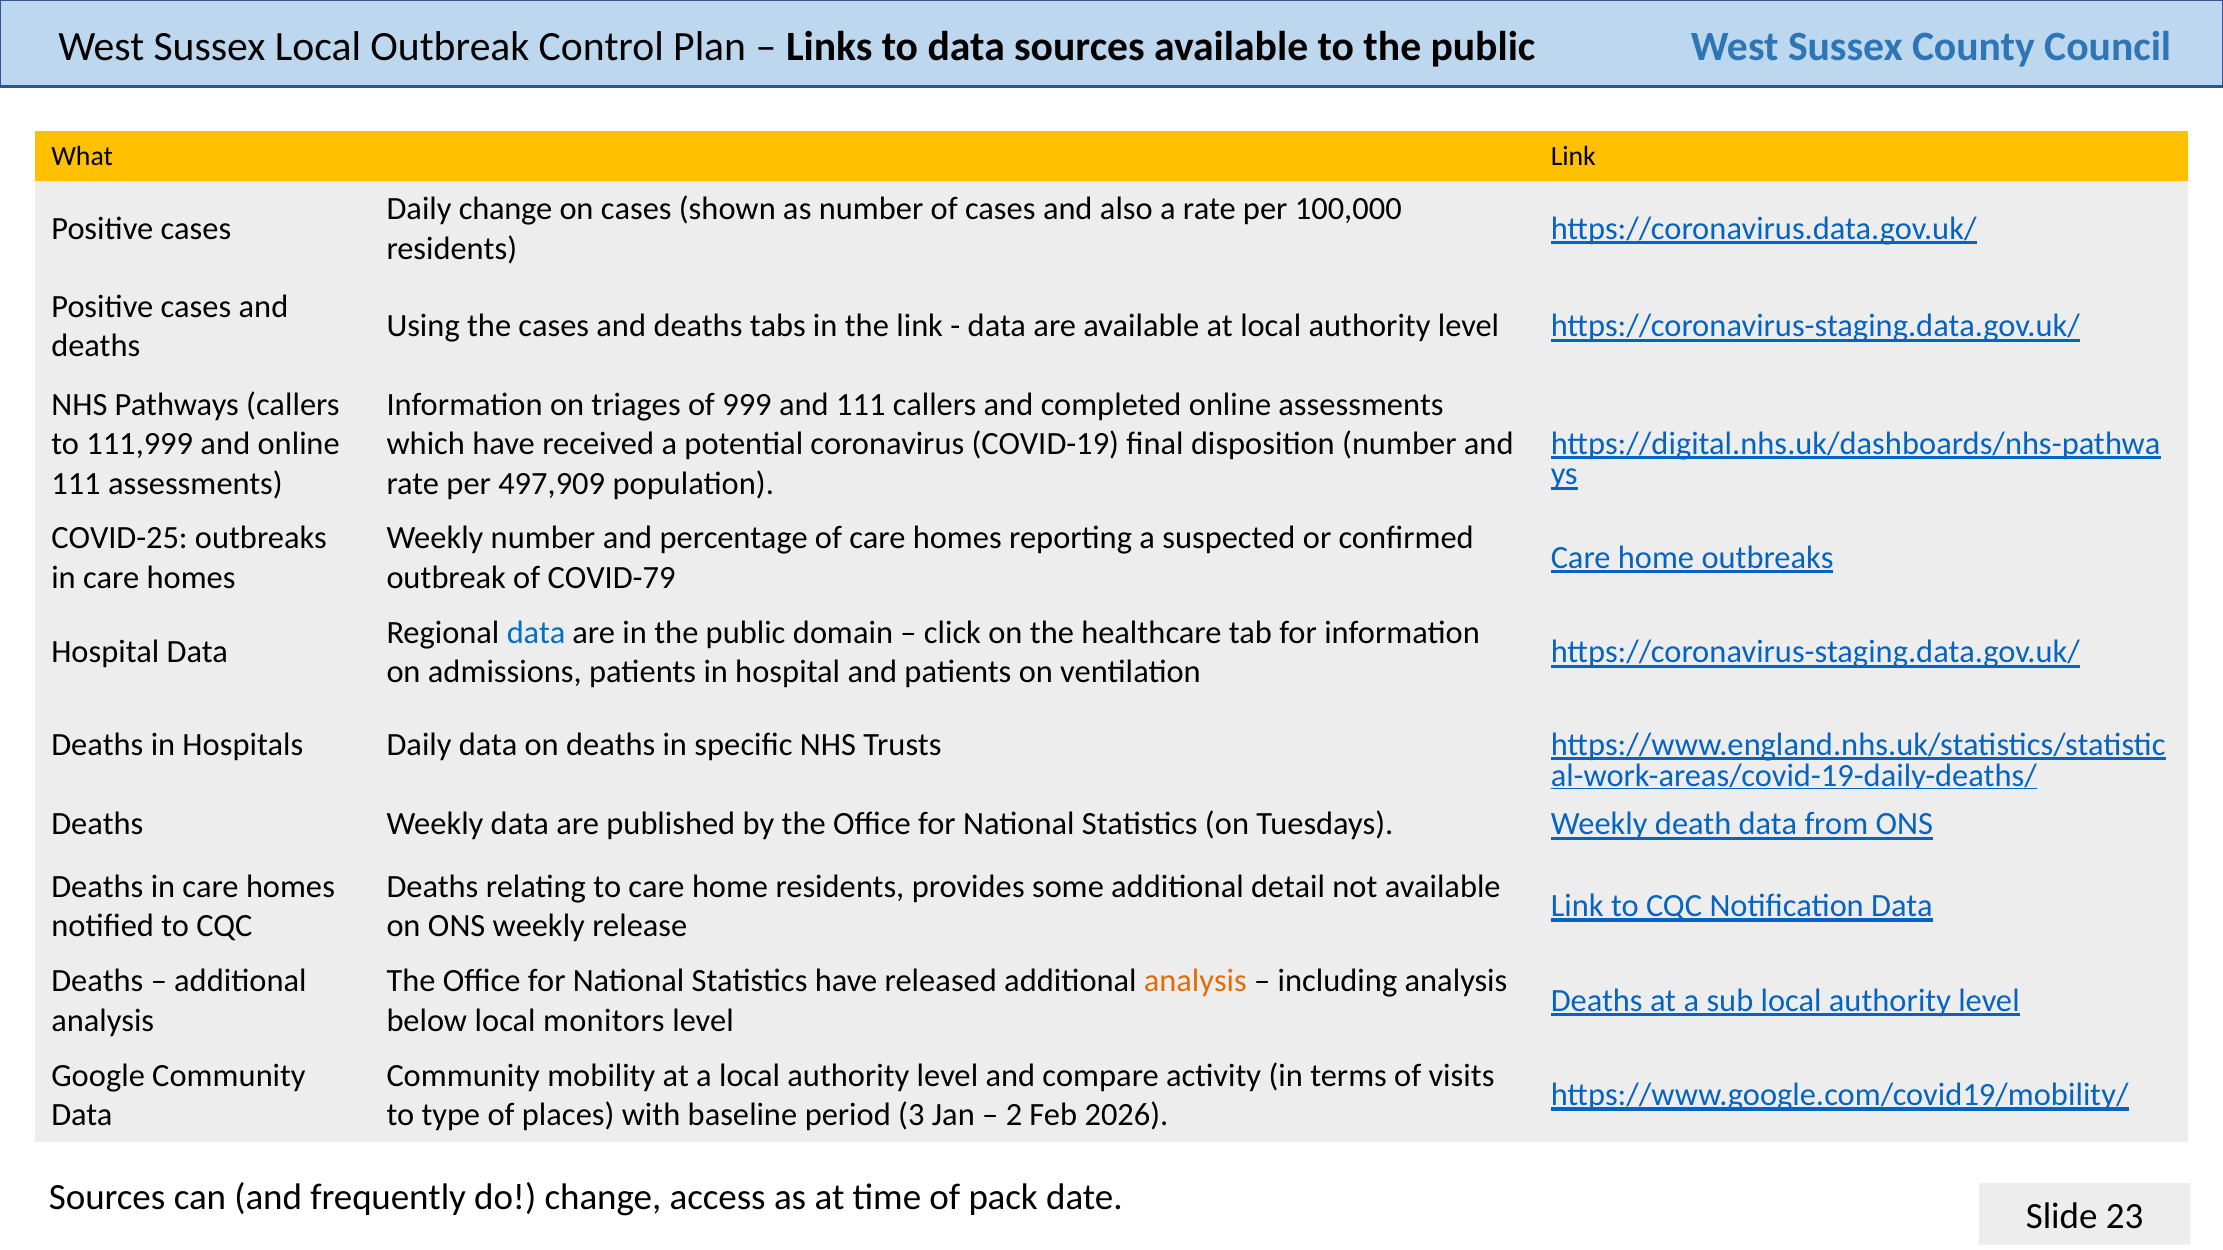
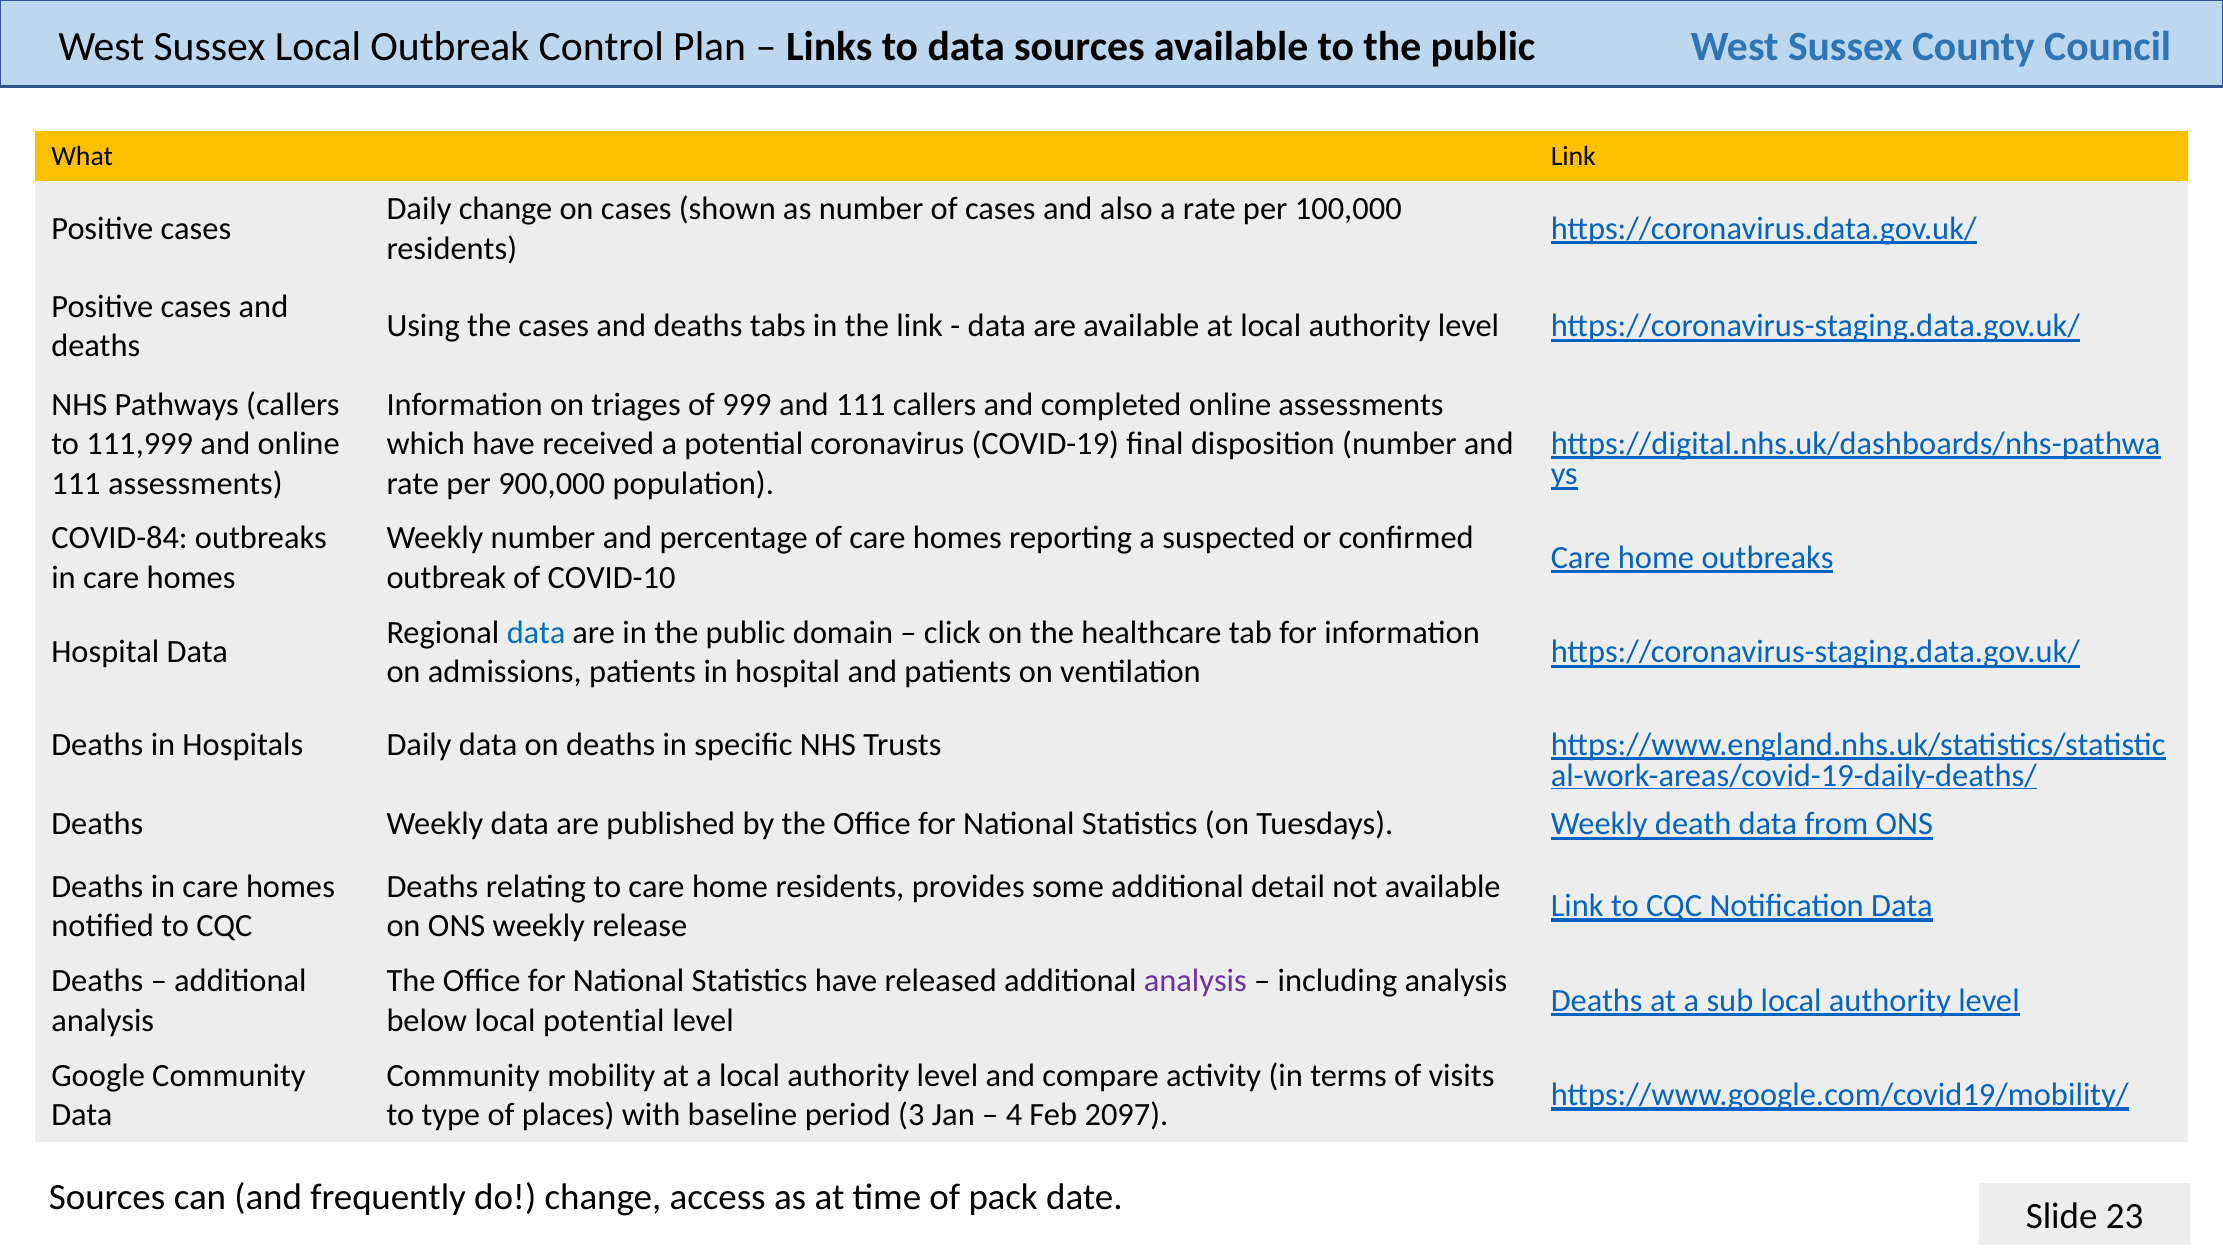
497,909: 497,909 -> 900,000 (552, 484)
COVID-25: COVID-25 -> COVID-84 (119, 538)
COVID-79: COVID-79 -> COVID-10 (612, 578)
analysis colour: orange -> purple (1195, 981)
local monitors: monitors -> potential (604, 1021)
2: 2 -> 4 (1014, 1115)
2026: 2026 -> 2097 (1126, 1115)
